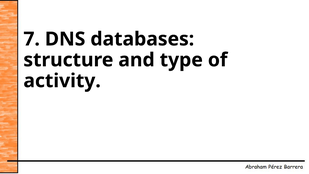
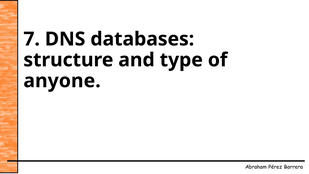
activity: activity -> anyone (62, 81)
